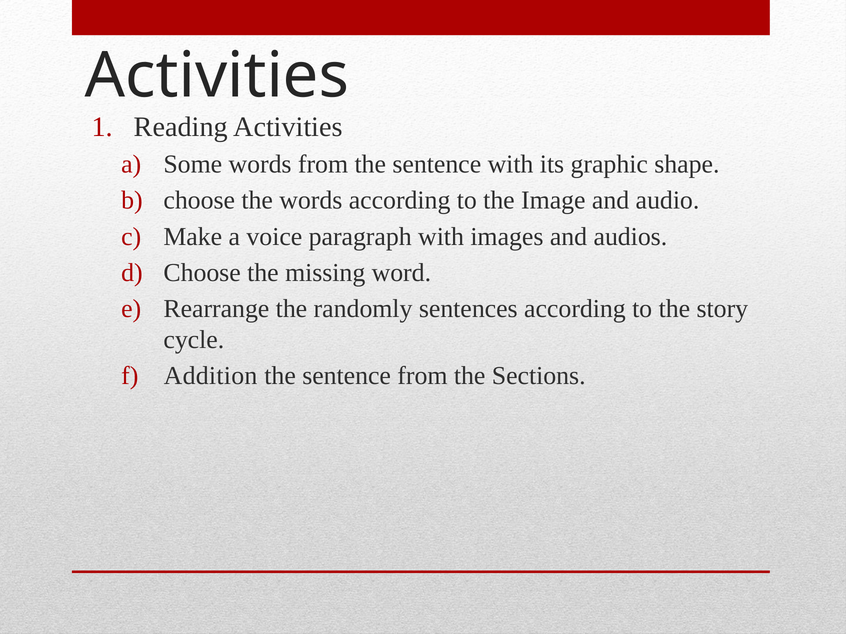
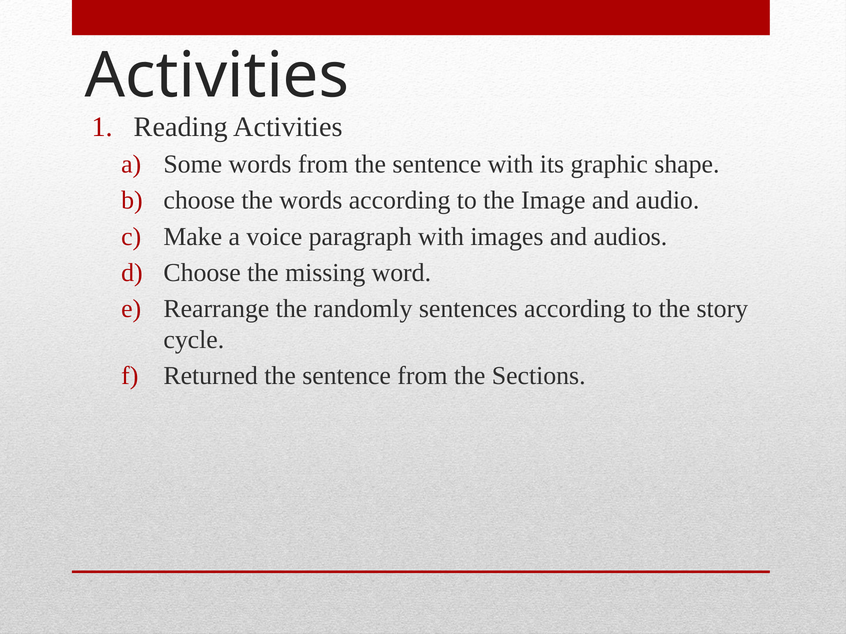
Addition: Addition -> Returned (211, 376)
